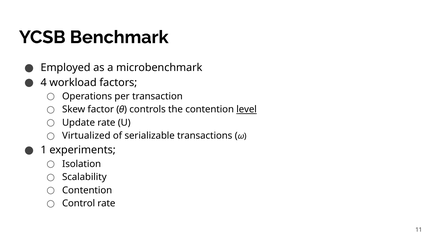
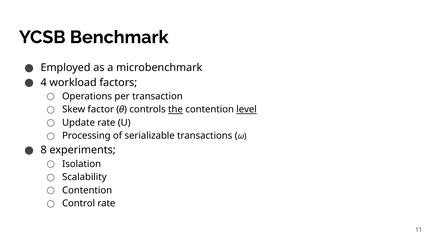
the underline: none -> present (175, 110)
Virtualized: Virtualized -> Processing (86, 136)
1: 1 -> 8 (44, 150)
